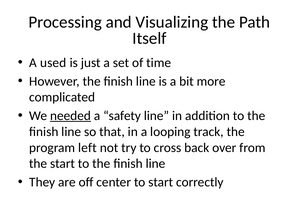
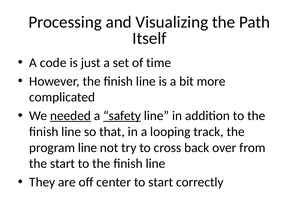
used: used -> code (53, 63)
safety underline: none -> present (122, 116)
program left: left -> line (88, 148)
